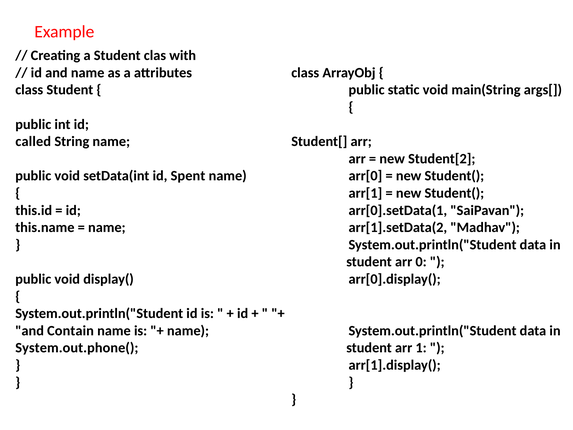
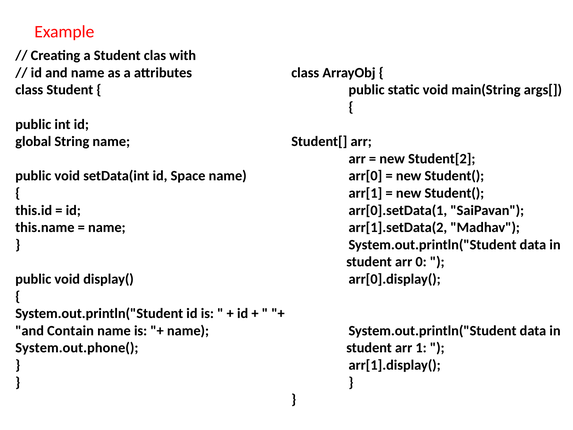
called: called -> global (33, 141)
Spent: Spent -> Space (188, 176)
